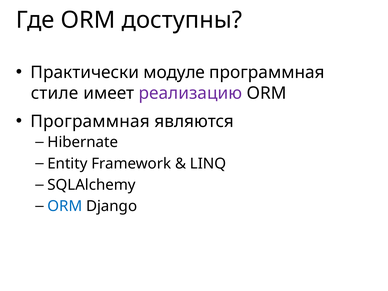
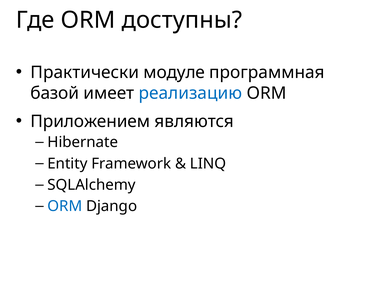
стиле: стиле -> базой (55, 93)
реализацию colour: purple -> blue (190, 93)
Программная: Программная -> Приложением (90, 121)
